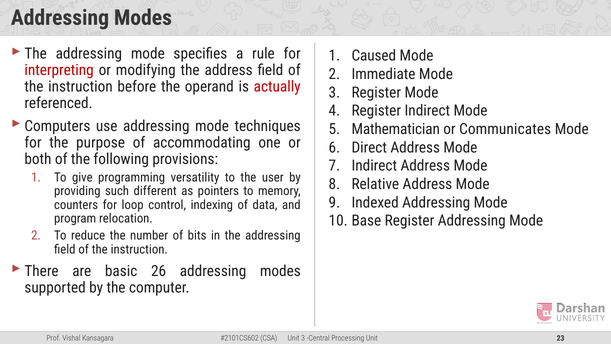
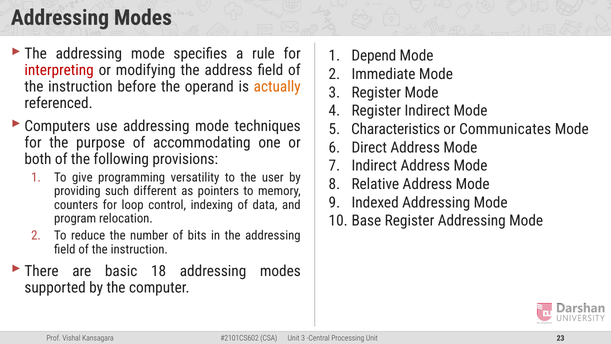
Caused: Caused -> Depend (374, 56)
actually colour: red -> orange (277, 87)
Mathematician: Mathematician -> Characteristics (396, 129)
26: 26 -> 18 (159, 271)
